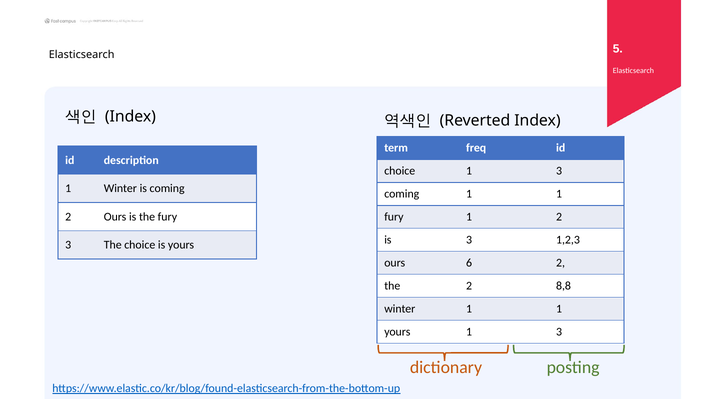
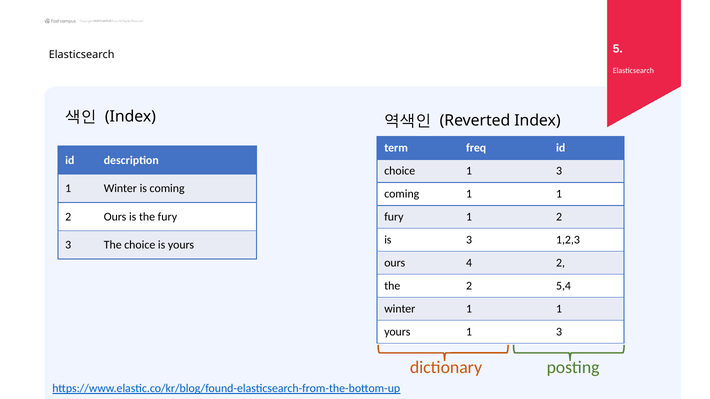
6: 6 -> 4 (469, 263)
8,8: 8,8 -> 5,4 (564, 286)
